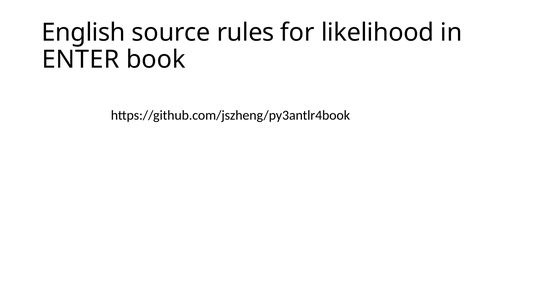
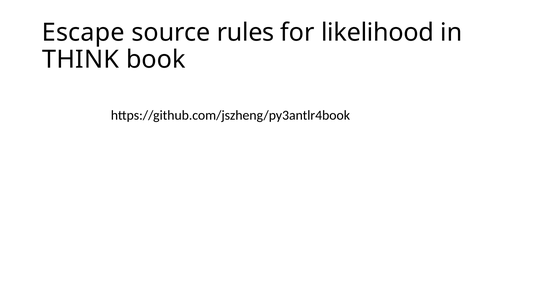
English: English -> Escape (83, 32)
ENTER: ENTER -> THINK (81, 60)
